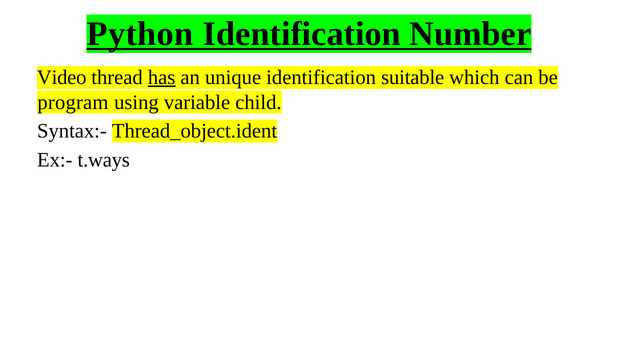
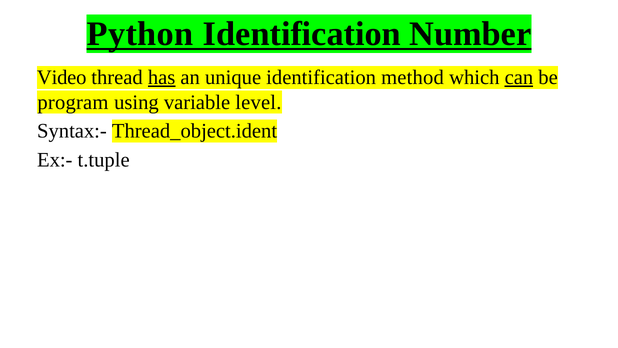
suitable: suitable -> method (413, 77)
can underline: none -> present (519, 77)
child: child -> level (258, 102)
t.ways: t.ways -> t.tuple (104, 160)
